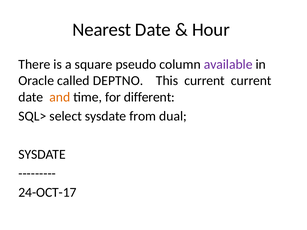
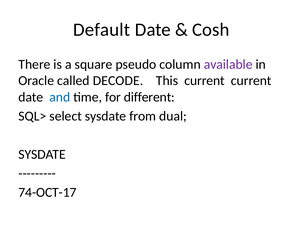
Nearest: Nearest -> Default (102, 30)
Hour: Hour -> Cosh (211, 30)
DEPTNO: DEPTNO -> DECODE (118, 81)
and colour: orange -> blue (60, 97)
24-OCT-17: 24-OCT-17 -> 74-OCT-17 (47, 193)
